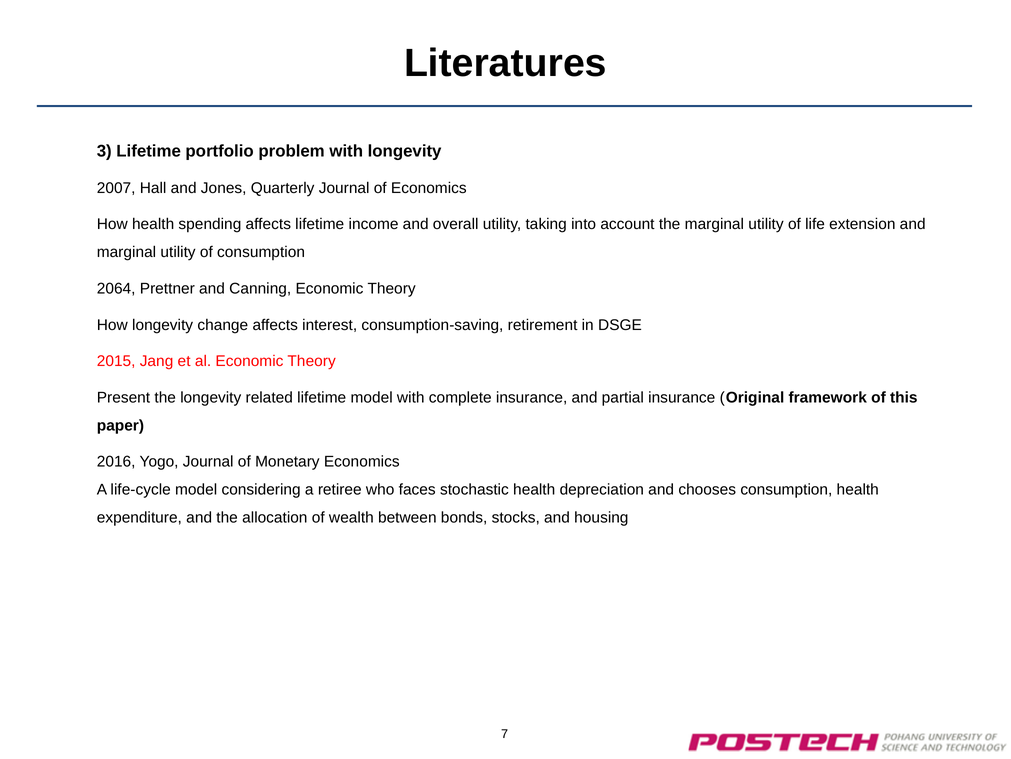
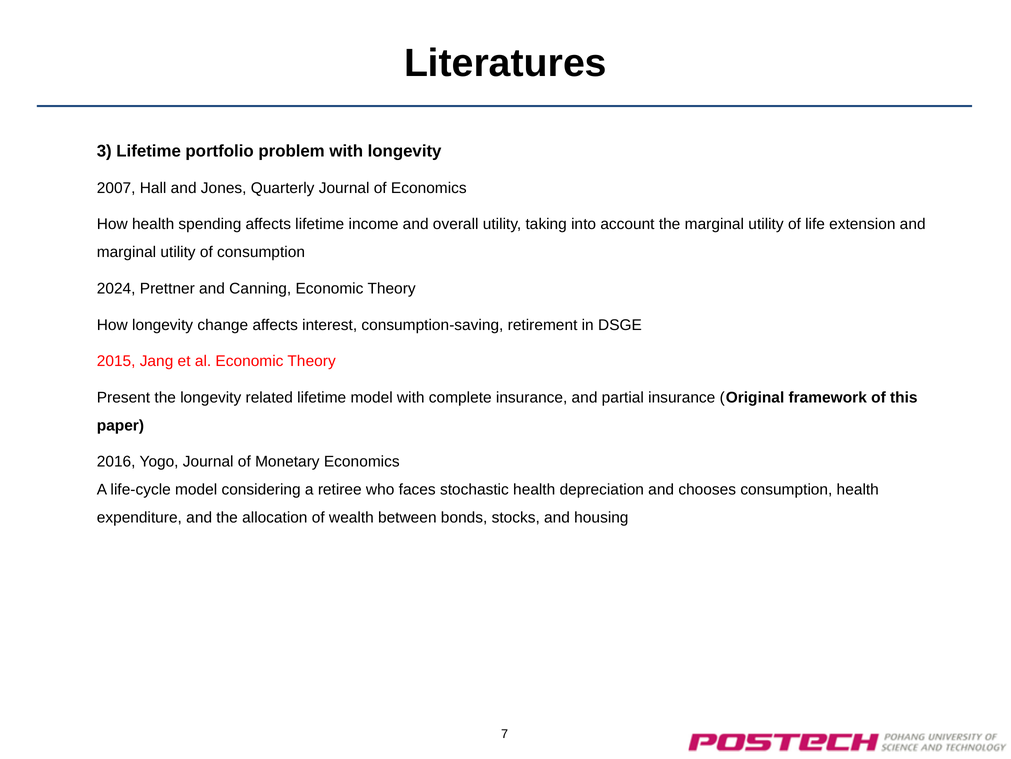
2064: 2064 -> 2024 (116, 288)
